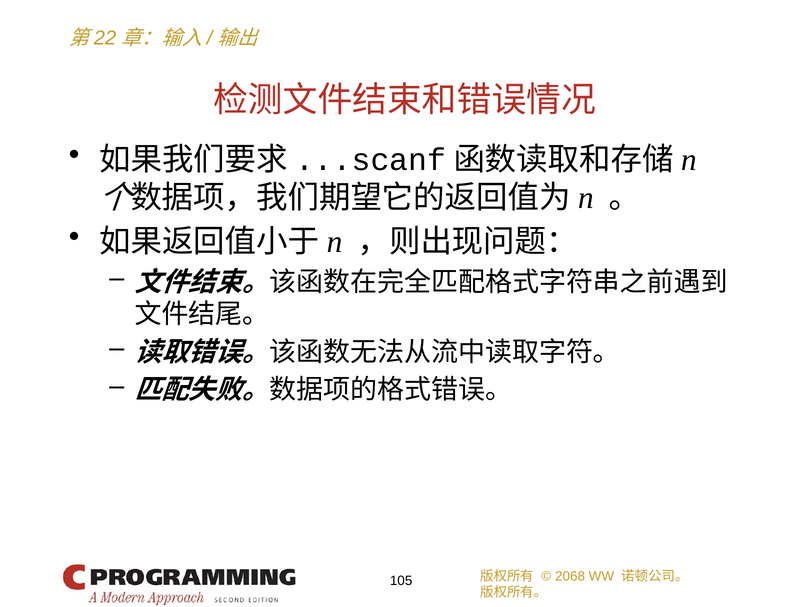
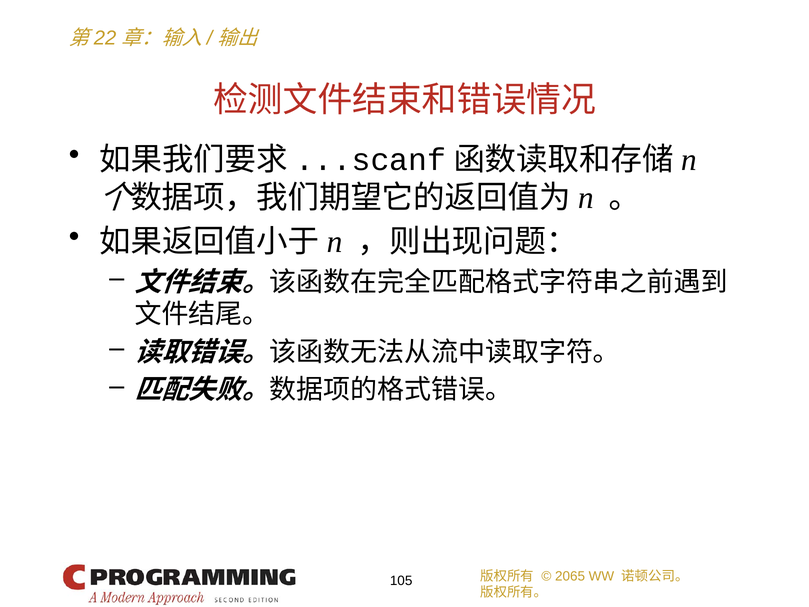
2068: 2068 -> 2065 (570, 576)
